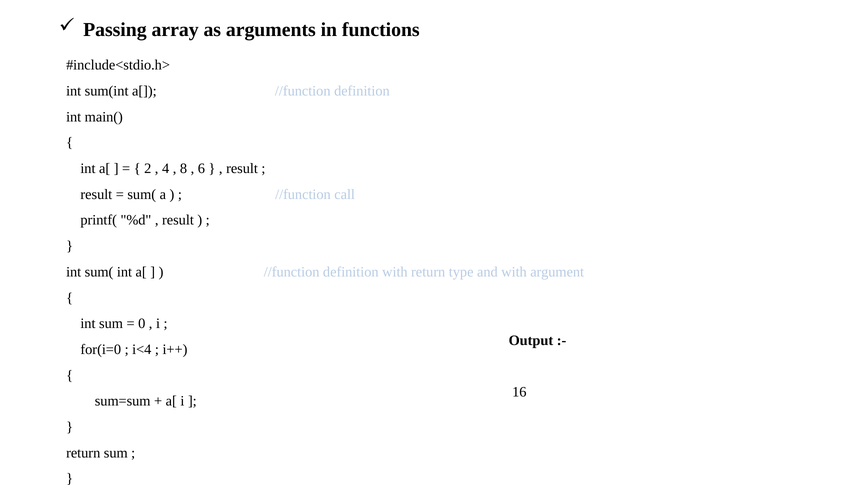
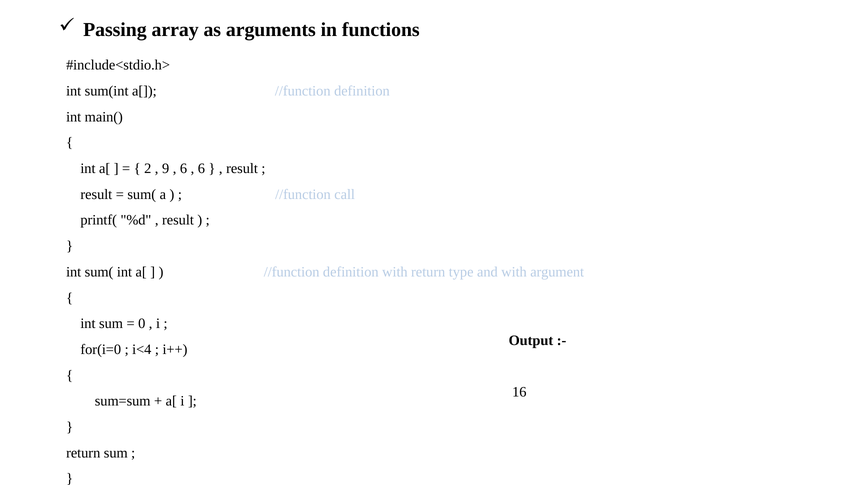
4: 4 -> 9 (166, 169)
8: 8 -> 6 (184, 169)
